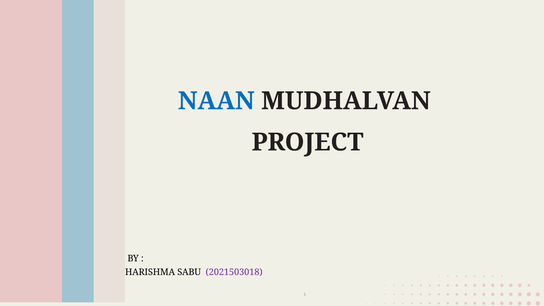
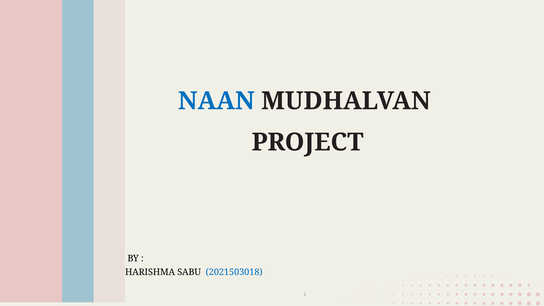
2021503018 colour: purple -> blue (234, 272)
